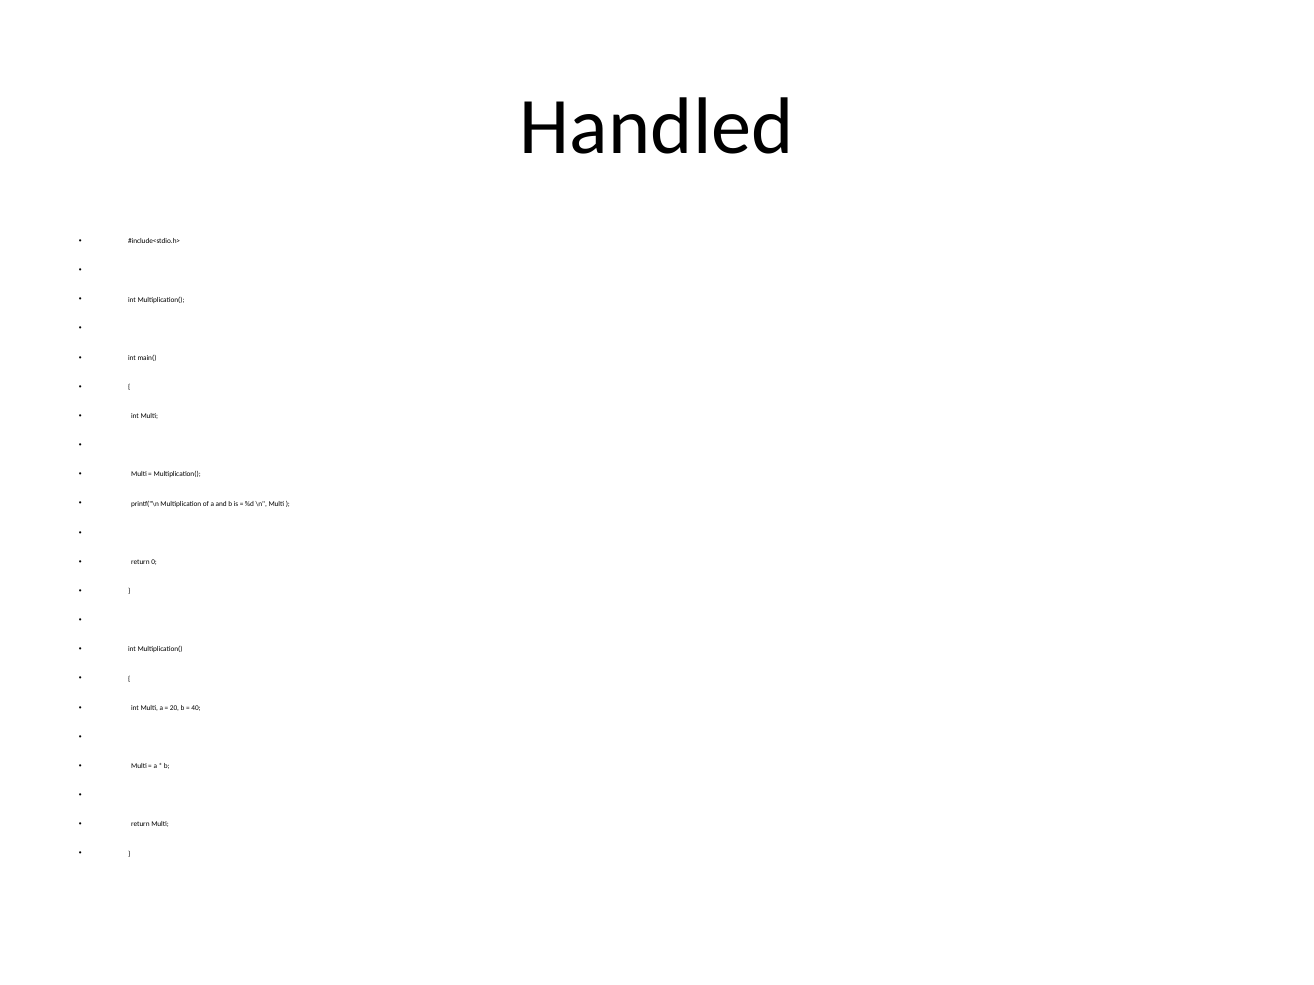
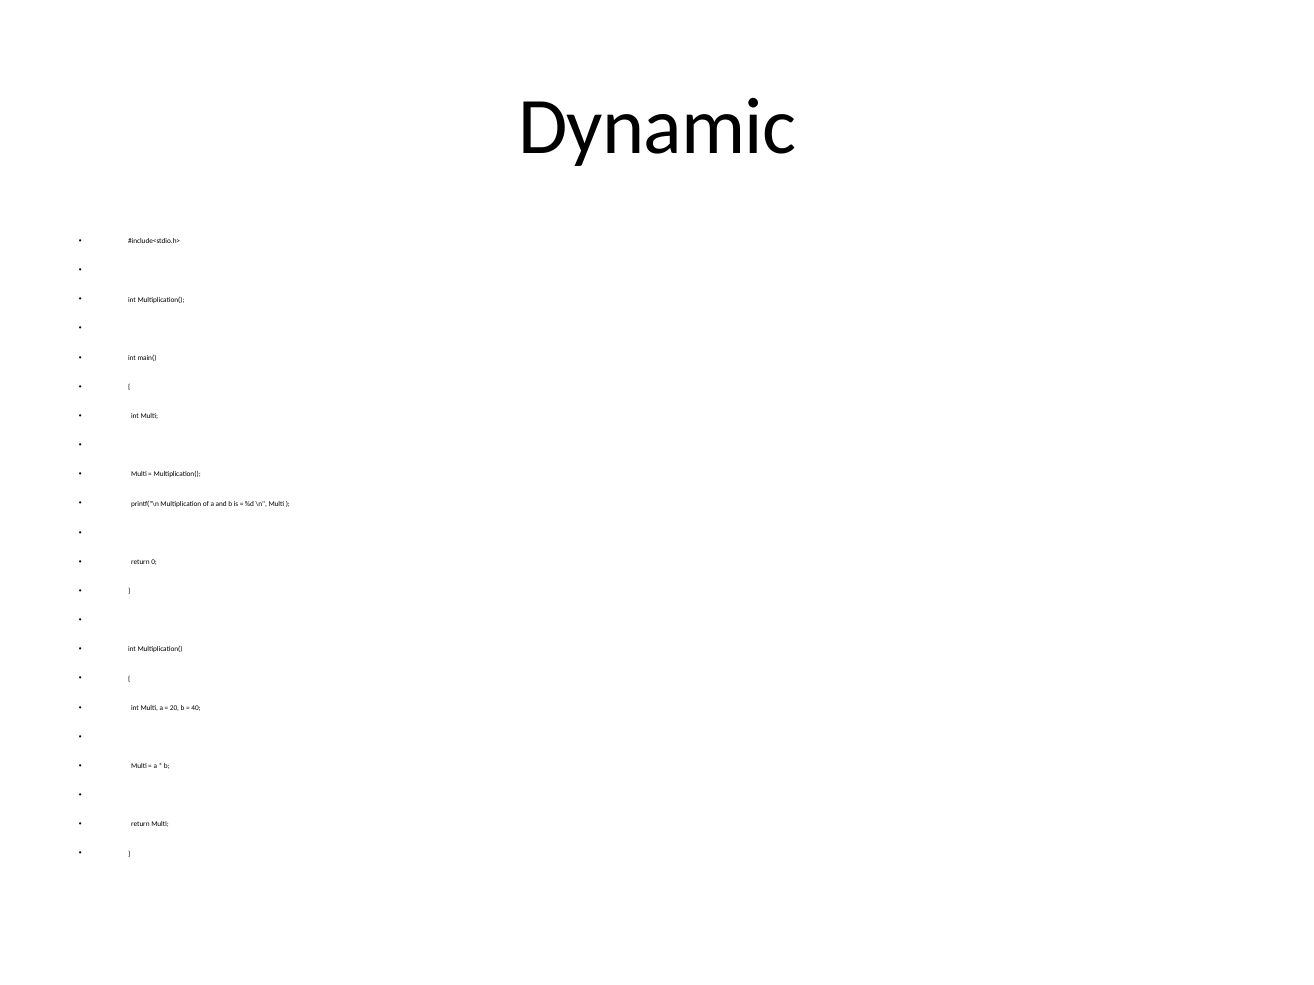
Handled: Handled -> Dynamic (657, 127)
